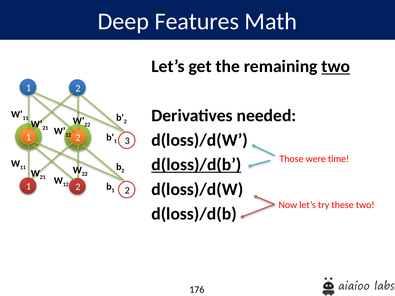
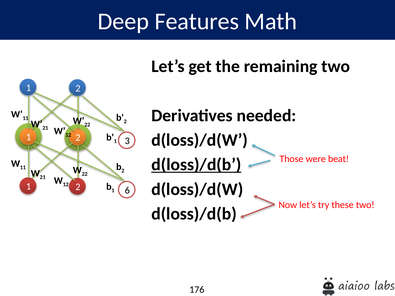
two underline: present -> none (336, 66)
time: time -> beat (339, 159)
2: 2 -> 6 (127, 190)
